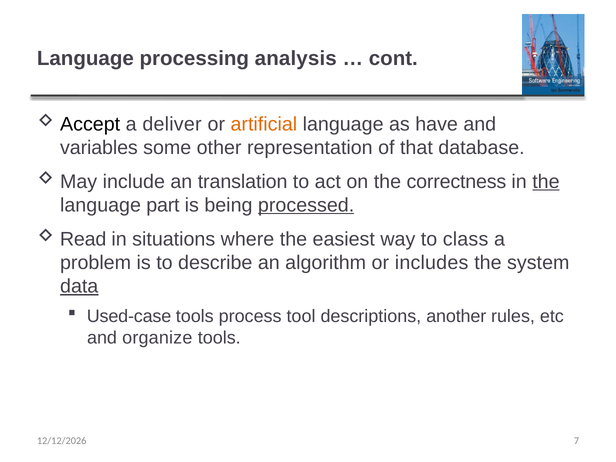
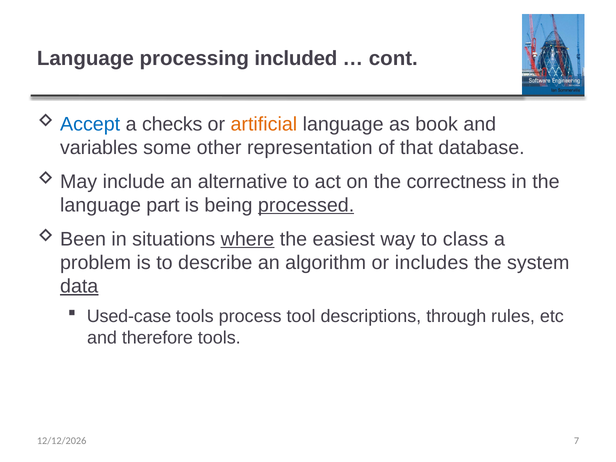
analysis: analysis -> included (296, 58)
Accept colour: black -> blue (90, 124)
deliver: deliver -> checks (172, 124)
have: have -> book (437, 124)
translation: translation -> alternative (243, 182)
the underline: present -> none (546, 182)
Read: Read -> Been (83, 239)
where underline: none -> present (248, 239)
another: another -> through (456, 316)
organize: organize -> therefore (157, 338)
